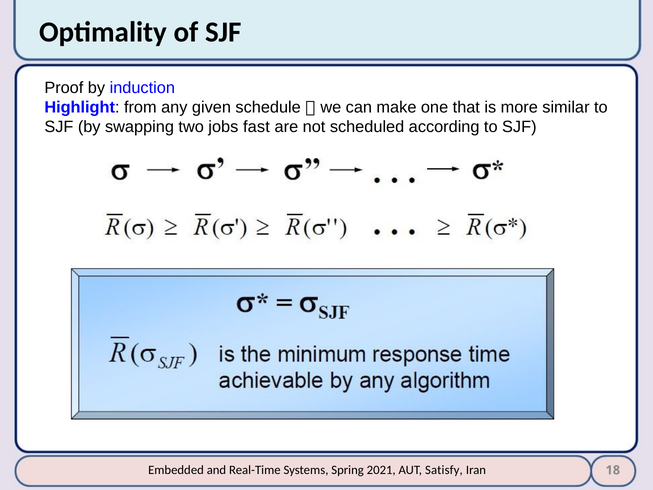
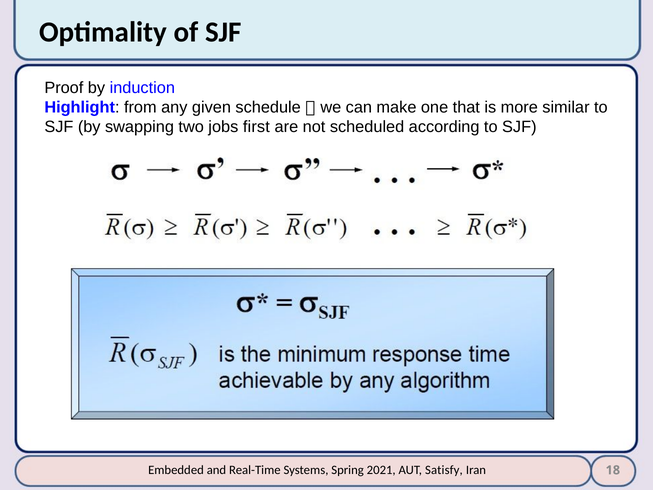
fast: fast -> first (256, 127)
